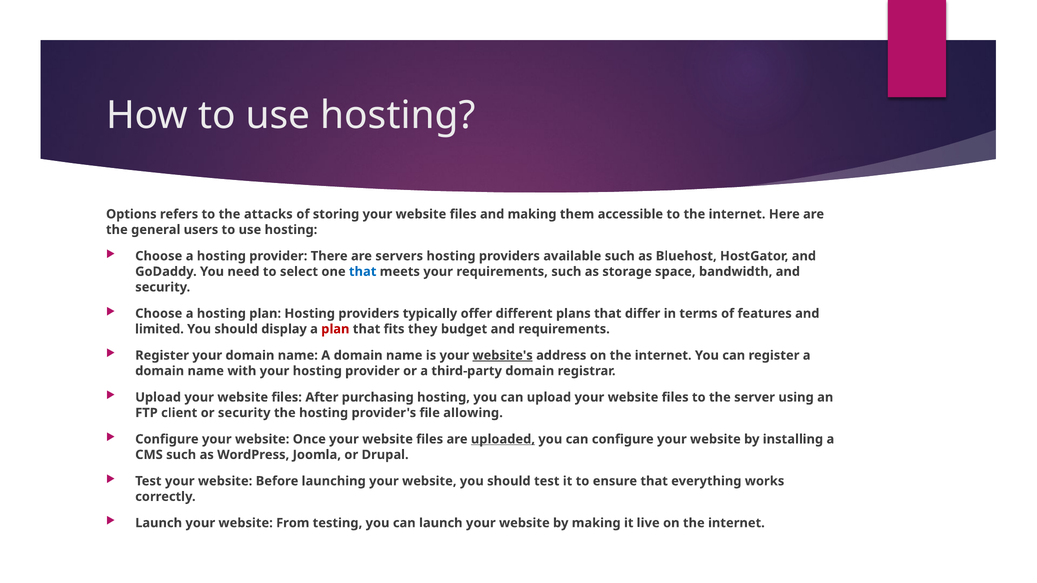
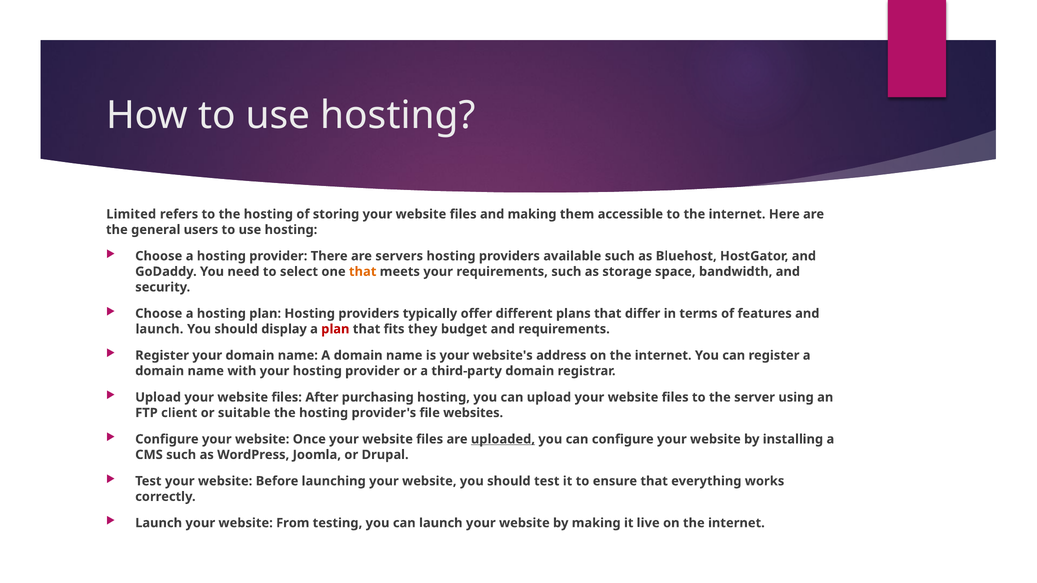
Options: Options -> Limited (131, 214)
to the attacks: attacks -> hosting (268, 214)
that colour: blue -> orange (363, 272)
limited: limited -> launch (159, 329)
website's underline: present -> none (503, 356)
or security: security -> suitable (244, 413)
allowing: allowing -> websites (473, 413)
